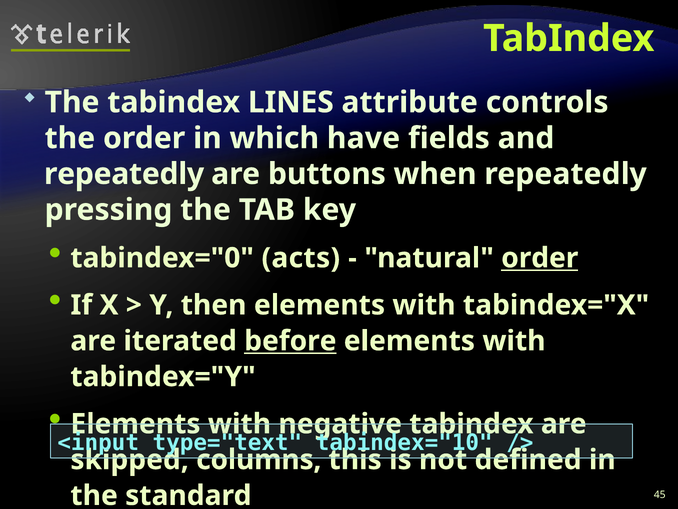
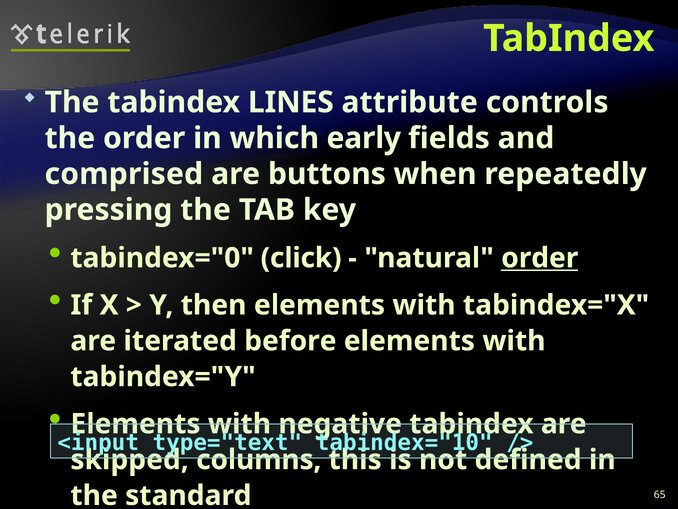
have: have -> early (364, 138)
repeatedly: repeatedly -> comprised (124, 174)
acts: acts -> click (301, 258)
before underline: present -> none (290, 341)
45: 45 -> 65 (660, 494)
